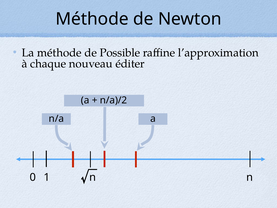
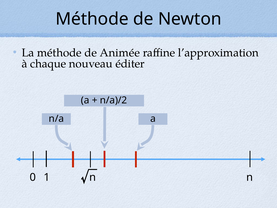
Possible: Possible -> Animée (120, 53)
